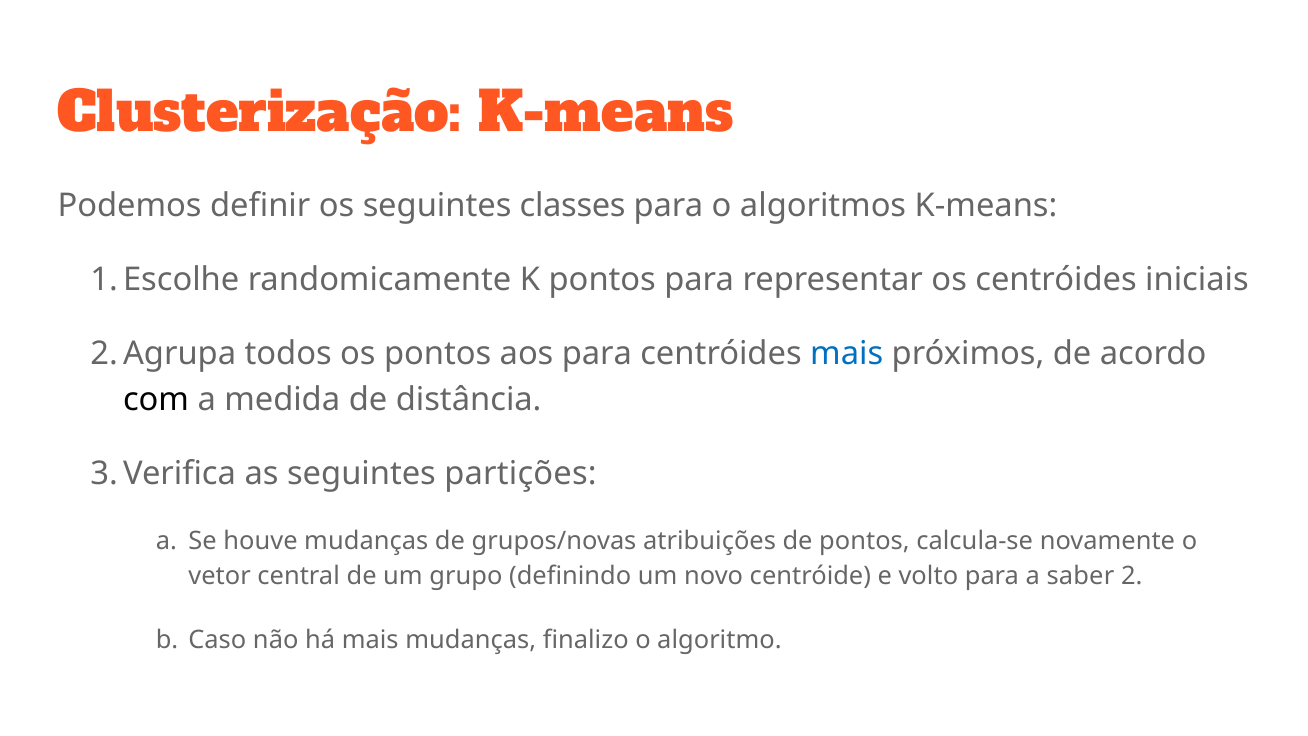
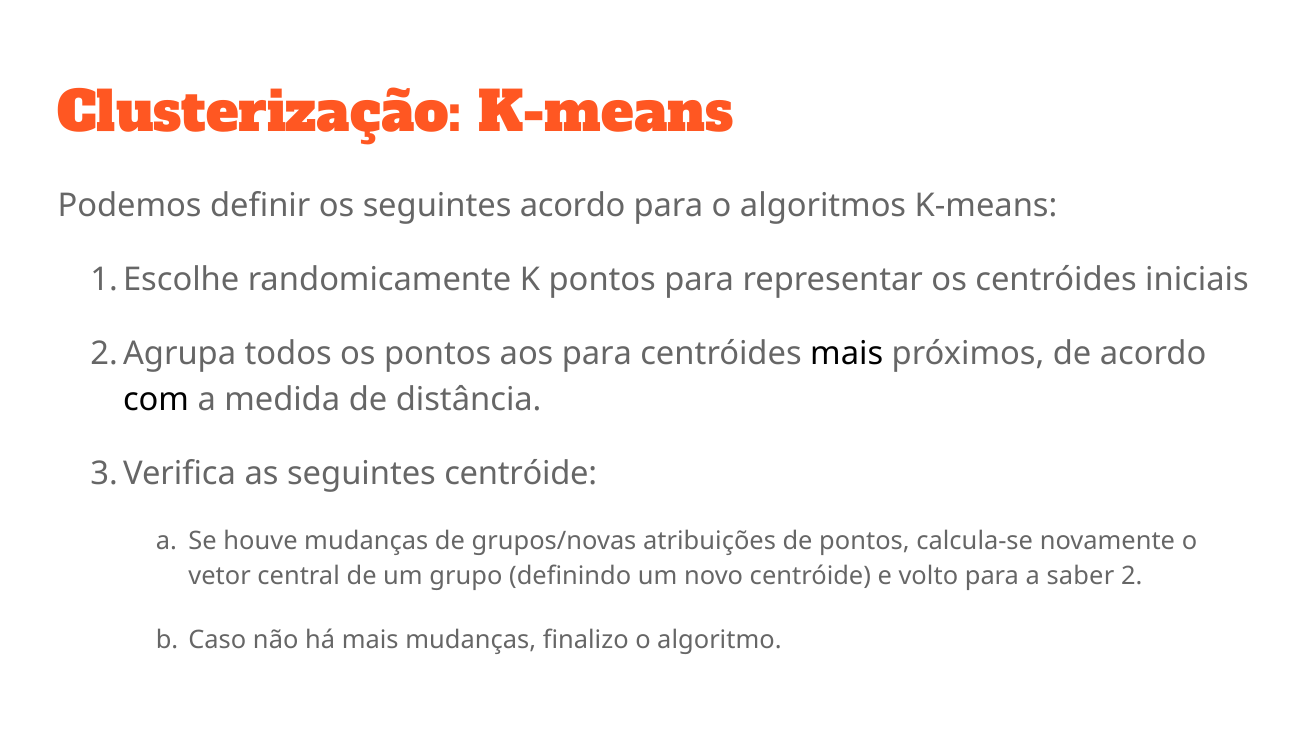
seguintes classes: classes -> acordo (573, 206)
mais colour: blue -> black (847, 354)
seguintes partições: partições -> centróide (521, 473)
